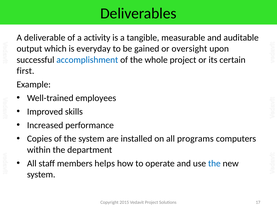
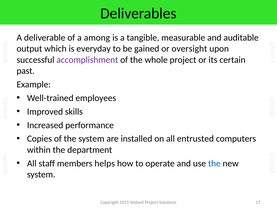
activity: activity -> among (97, 38)
accomplishment colour: blue -> purple (87, 60)
first: first -> past (26, 71)
programs: programs -> entrusted (195, 139)
